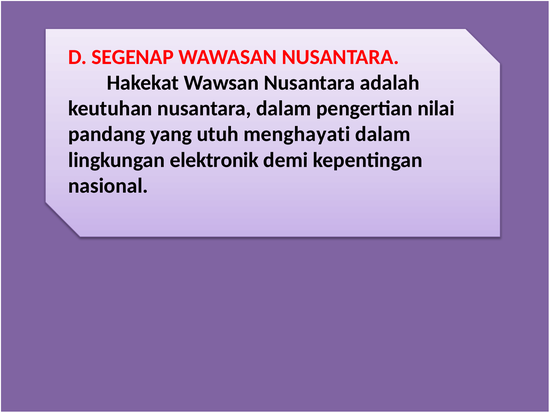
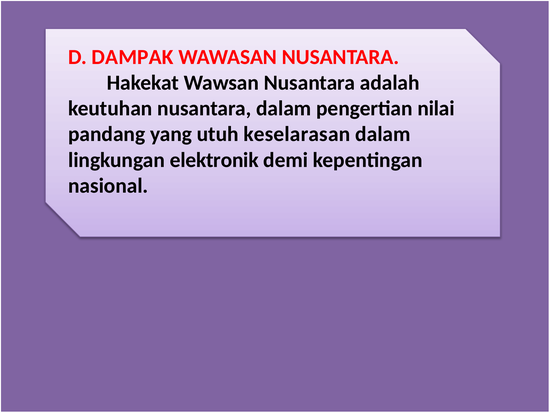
SEGENAP: SEGENAP -> DAMPAK (133, 57)
menghayati: menghayati -> keselarasan (297, 134)
